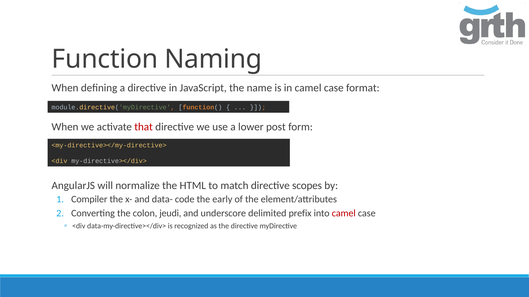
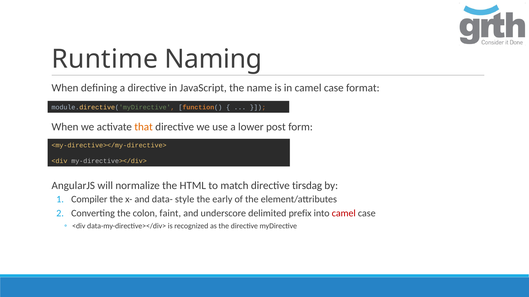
Function: Function -> Runtime (105, 59)
that colour: red -> orange (144, 127)
scopes: scopes -> tirsdag (307, 186)
code: code -> style (185, 200)
jeudi: jeudi -> faint (170, 214)
